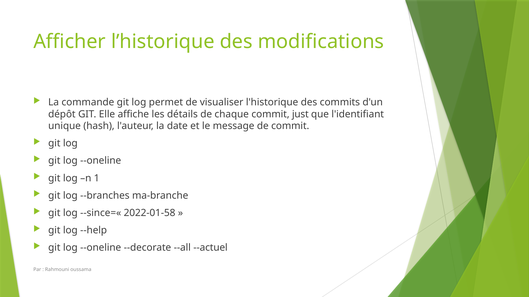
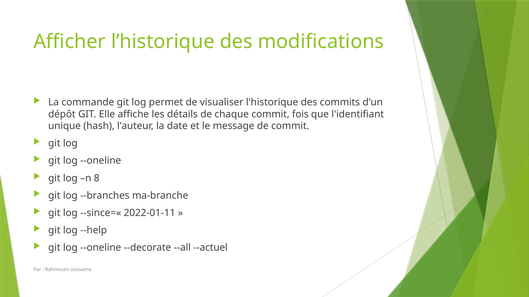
just: just -> fois (300, 114)
1: 1 -> 8 (97, 178)
2022-01-58: 2022-01-58 -> 2022-01-11 (150, 213)
